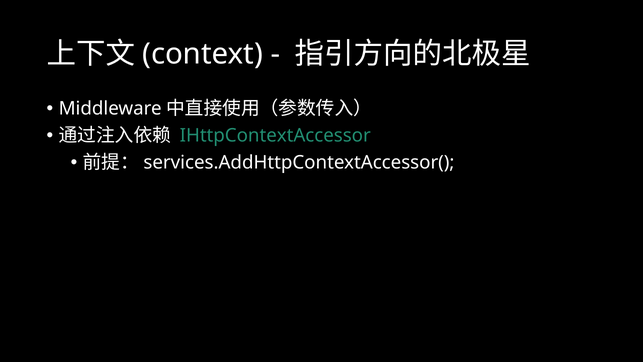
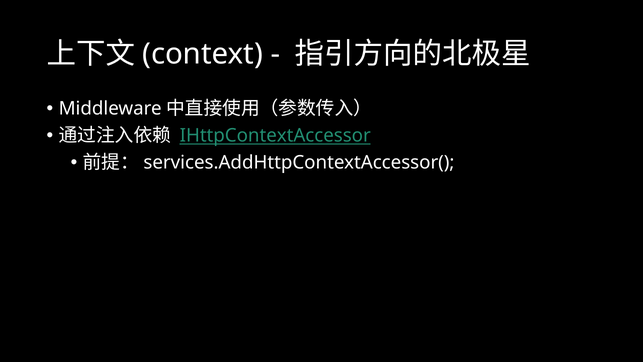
IHttpContextAccessor underline: none -> present (275, 136)
